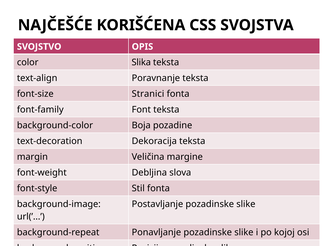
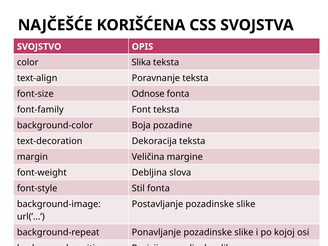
Stranici: Stranici -> Odnose (148, 94)
